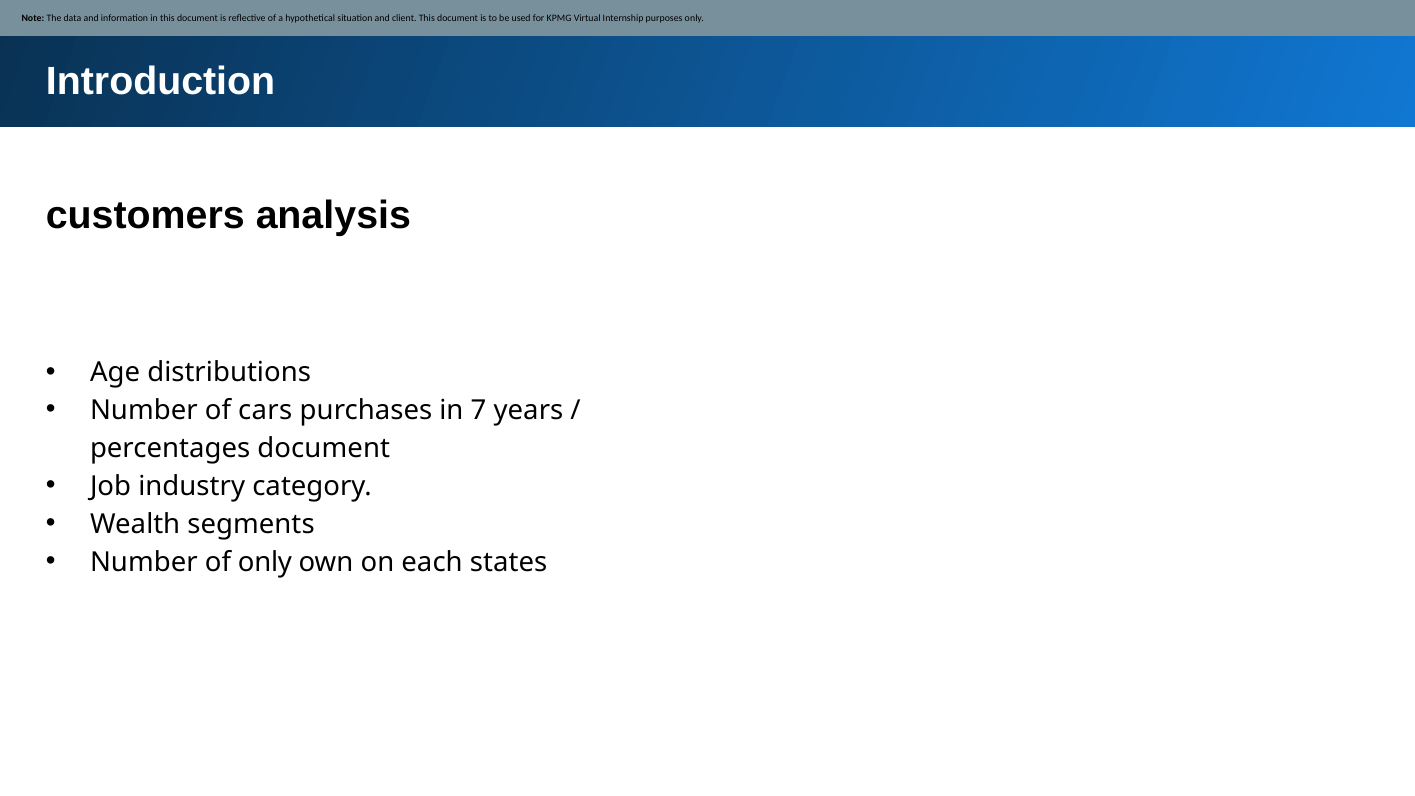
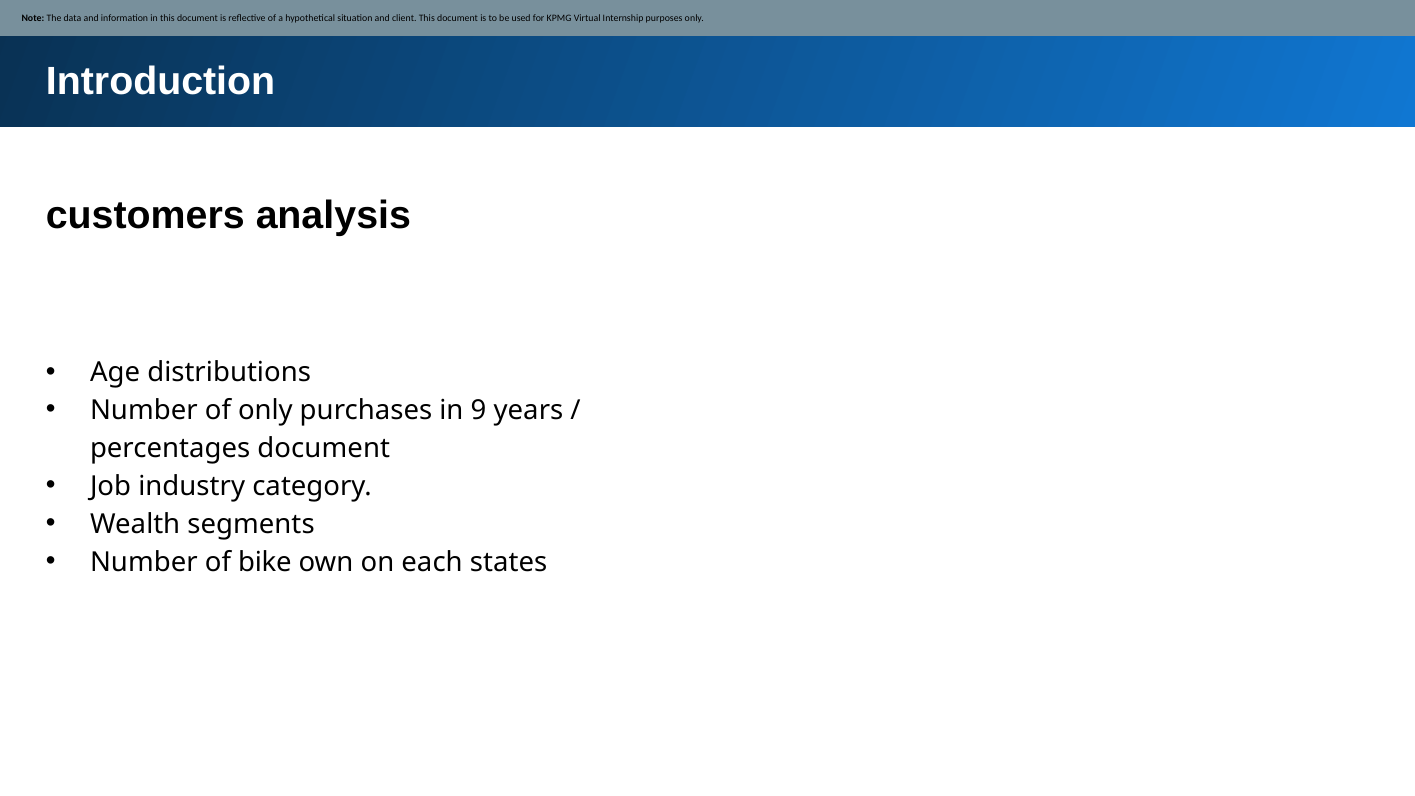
of cars: cars -> only (265, 410)
7: 7 -> 9 (479, 410)
of only: only -> bike (265, 562)
